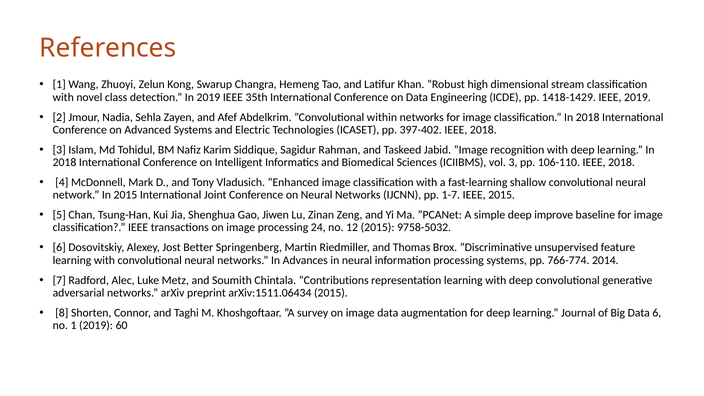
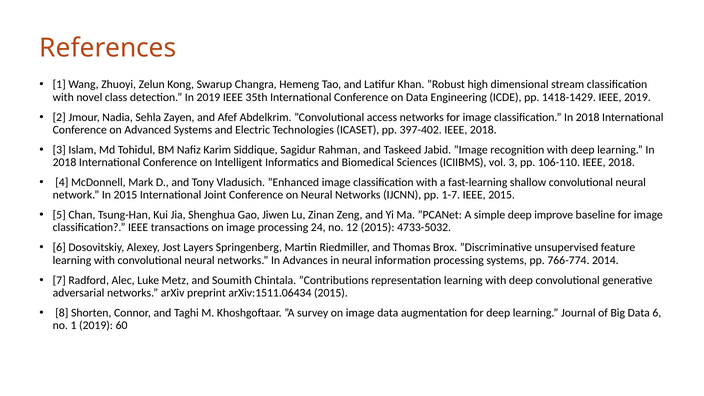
within: within -> access (382, 117)
9758-5032: 9758-5032 -> 4733-5032 (424, 228)
Better: Better -> Layers (198, 248)
